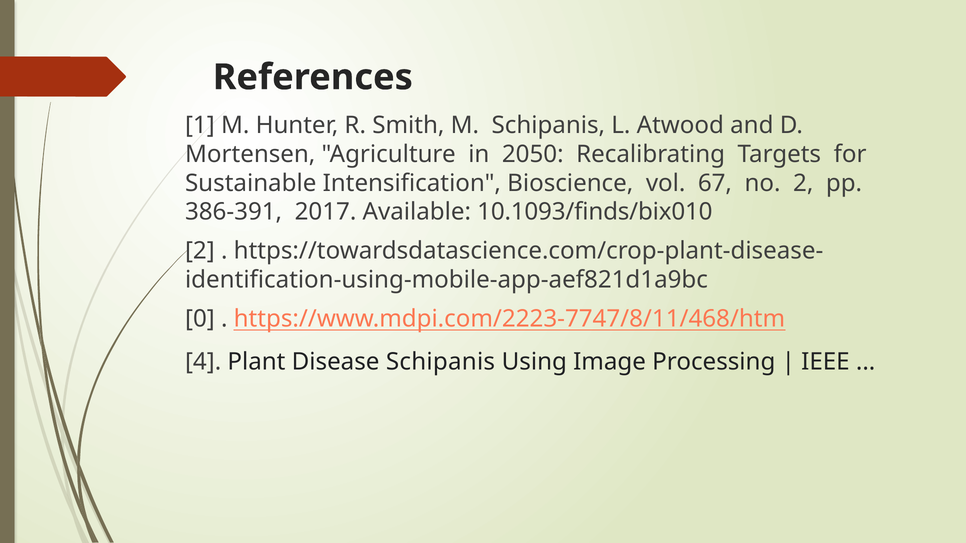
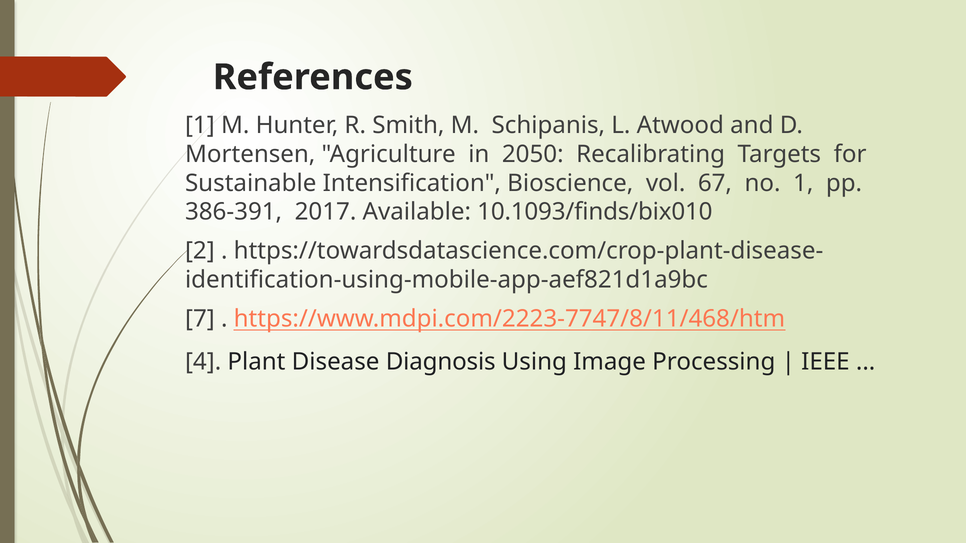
no 2: 2 -> 1 (803, 183)
0: 0 -> 7 (200, 319)
Disease Schipanis: Schipanis -> Diagnosis (441, 362)
